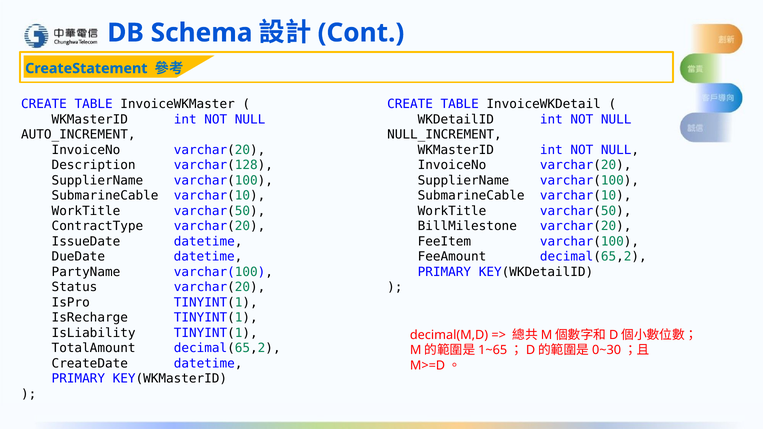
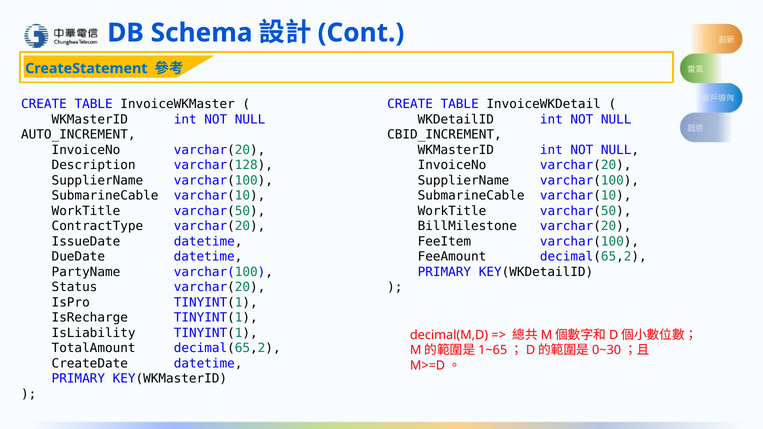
NULL_INCREMENT: NULL_INCREMENT -> CBID_INCREMENT (444, 135)
